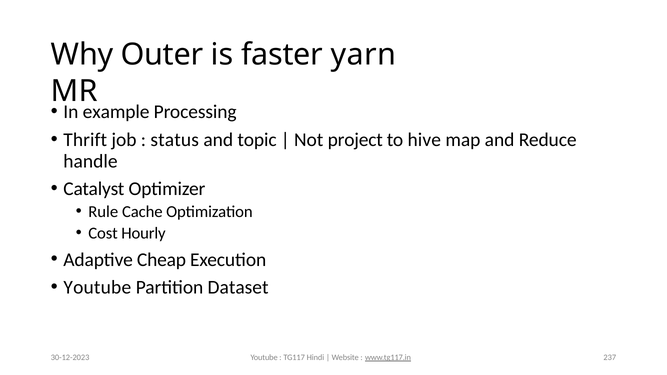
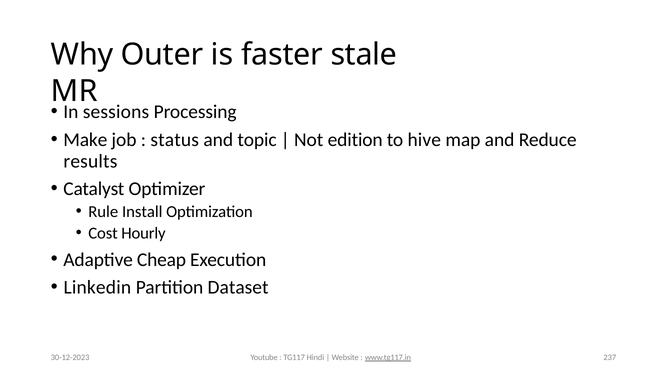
yarn: yarn -> stale (364, 55)
example: example -> sessions (116, 112)
Thrift: Thrift -> Make (85, 140)
project: project -> edition (355, 140)
handle: handle -> results (90, 161)
Cache: Cache -> Install (142, 212)
Youtube: Youtube -> Linkedin (97, 288)
